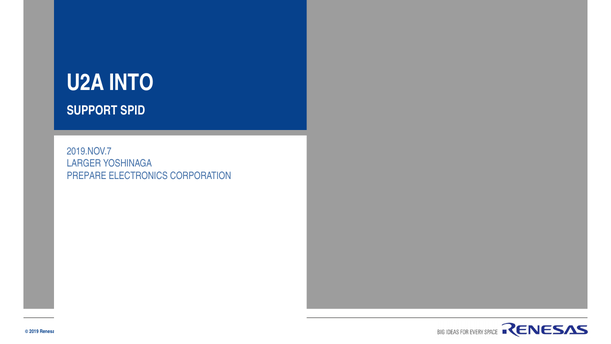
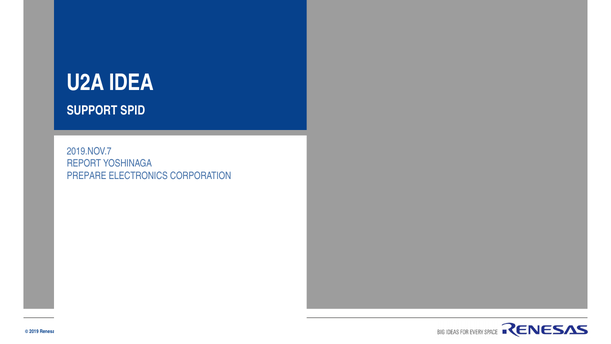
INTO: INTO -> IDEA (132, 83)
LARGER: LARGER -> REPORT (84, 163)
